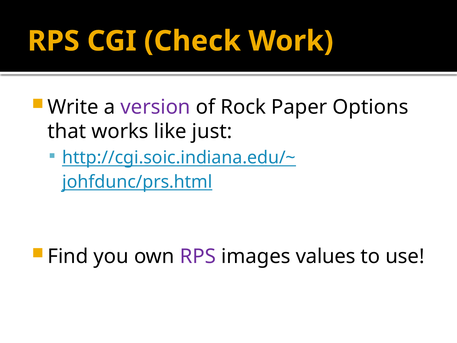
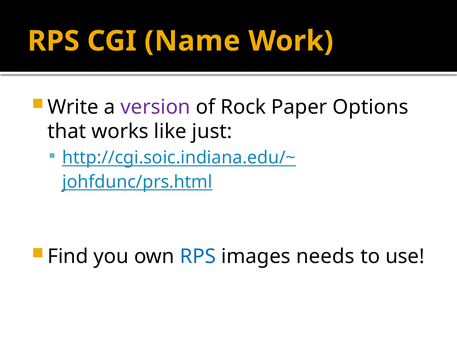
Check: Check -> Name (192, 41)
RPS colour: purple -> blue (198, 256)
values: values -> needs (325, 256)
